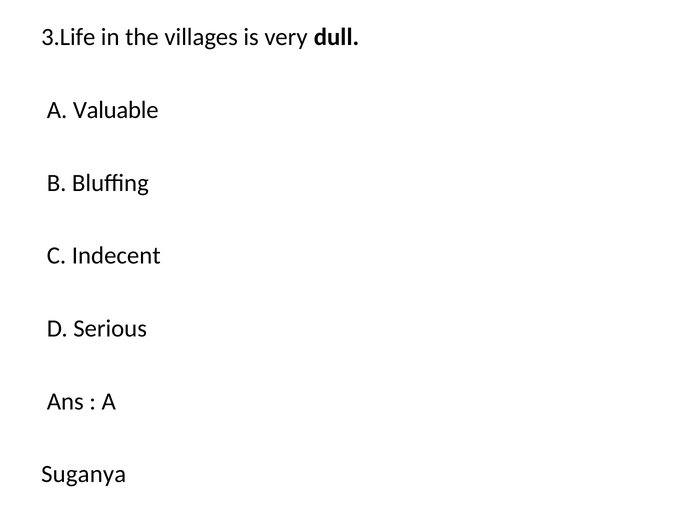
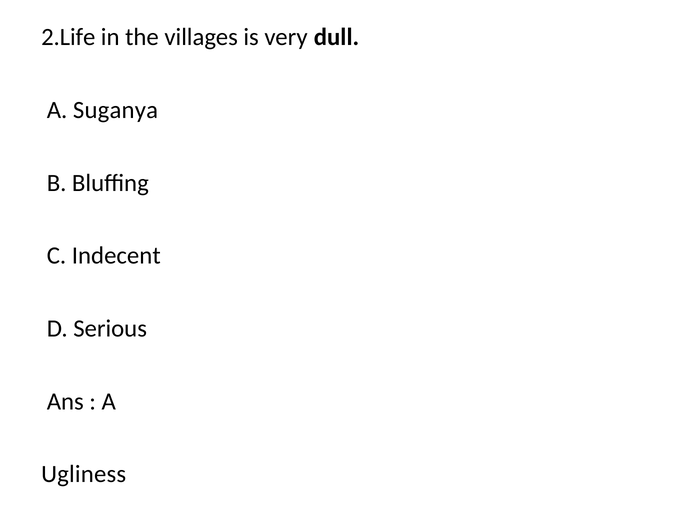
3.Life: 3.Life -> 2.Life (68, 37)
Valuable: Valuable -> Suganya (116, 110)
Suganya: Suganya -> Ugliness (84, 474)
